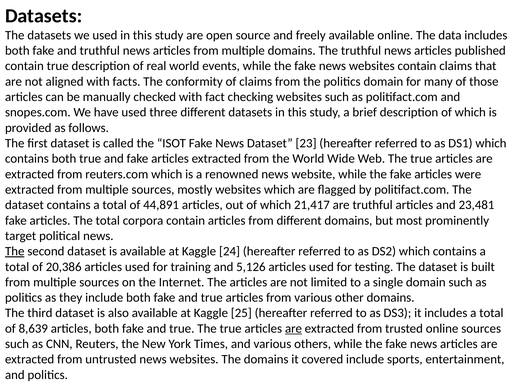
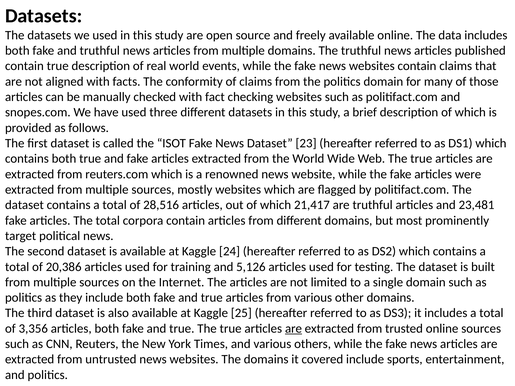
44,891: 44,891 -> 28,516 (161, 205)
The underline: present -> none (15, 251)
8,639: 8,639 -> 3,356 (33, 329)
